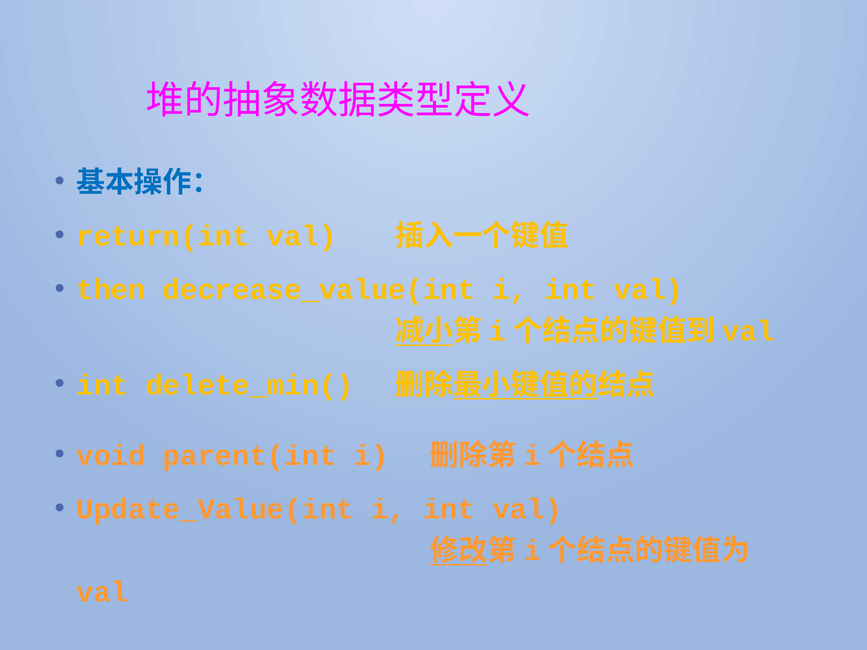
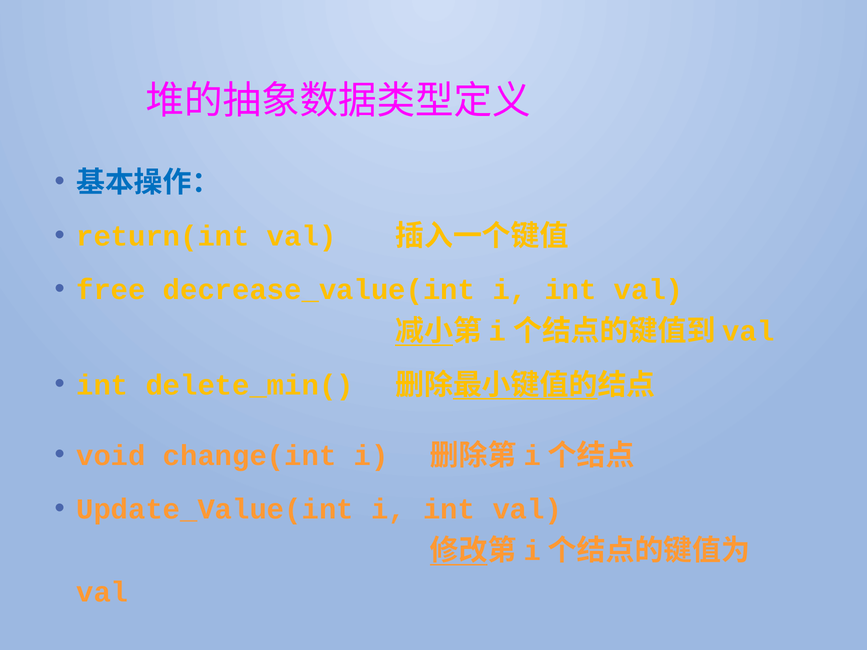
then: then -> free (111, 290)
parent(int: parent(int -> change(int (250, 456)
